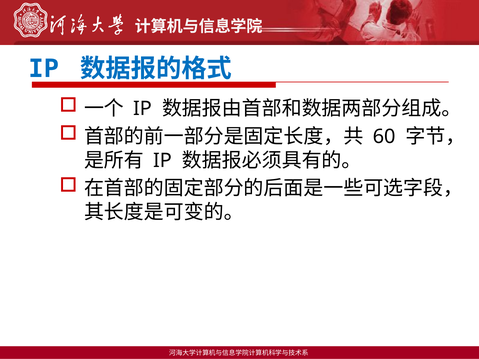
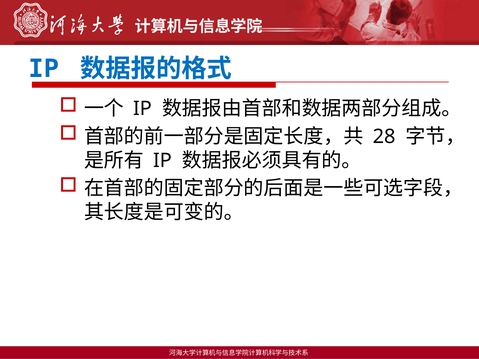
60: 60 -> 28 (384, 137)
